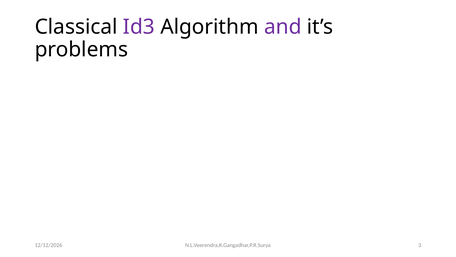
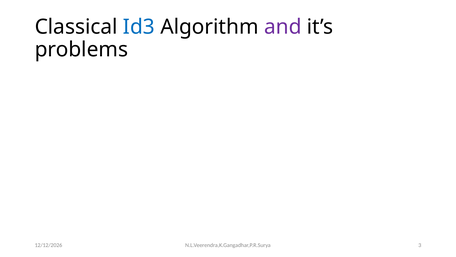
Id3 colour: purple -> blue (139, 27)
